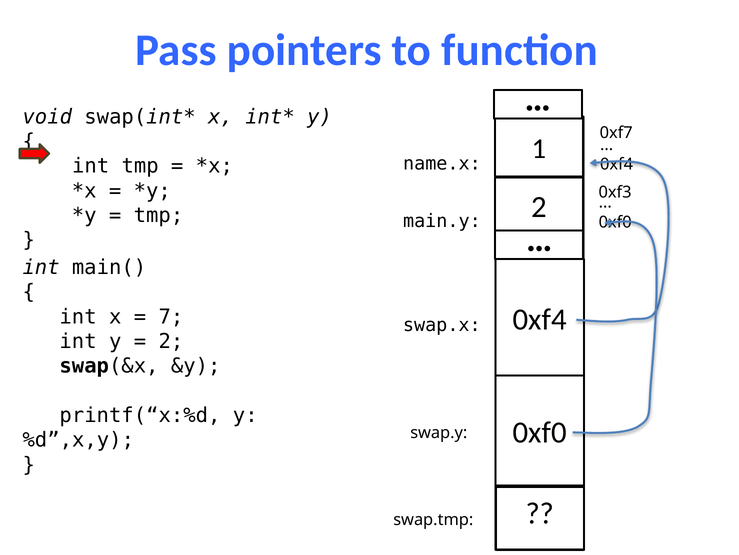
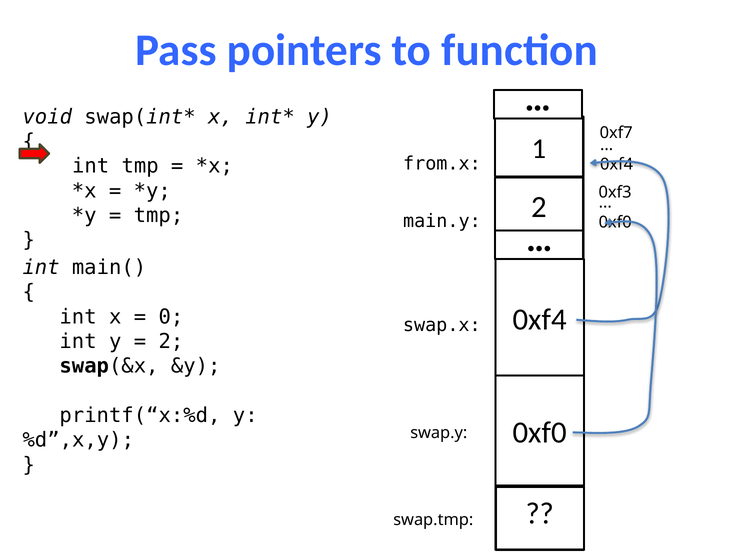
name.x: name.x -> from.x (442, 163)
7: 7 -> 0 (171, 316)
